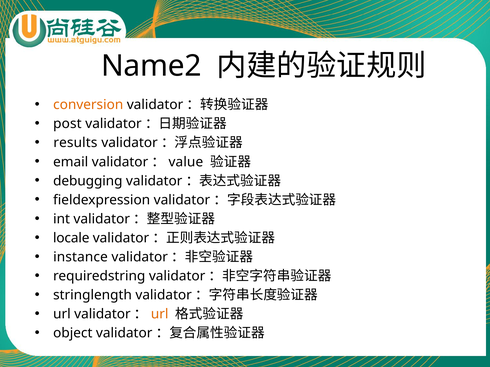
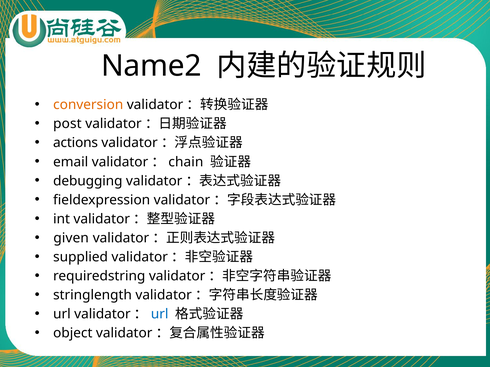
results: results -> actions (76, 143)
value: value -> chain (186, 162)
locale: locale -> given (71, 238)
instance: instance -> supplied (81, 257)
url colour: orange -> blue (160, 315)
